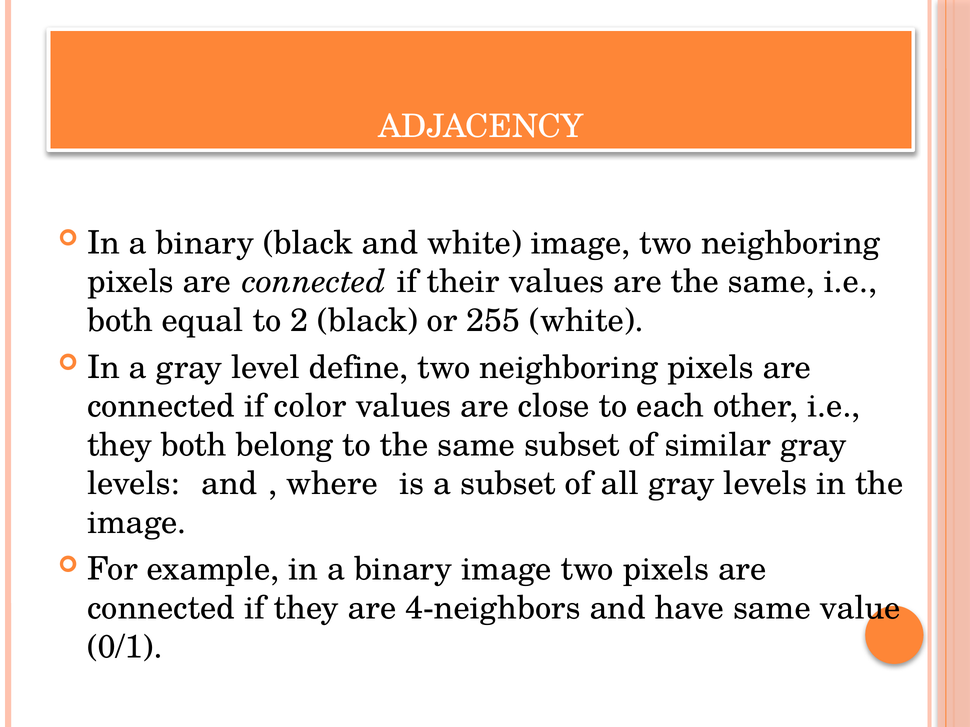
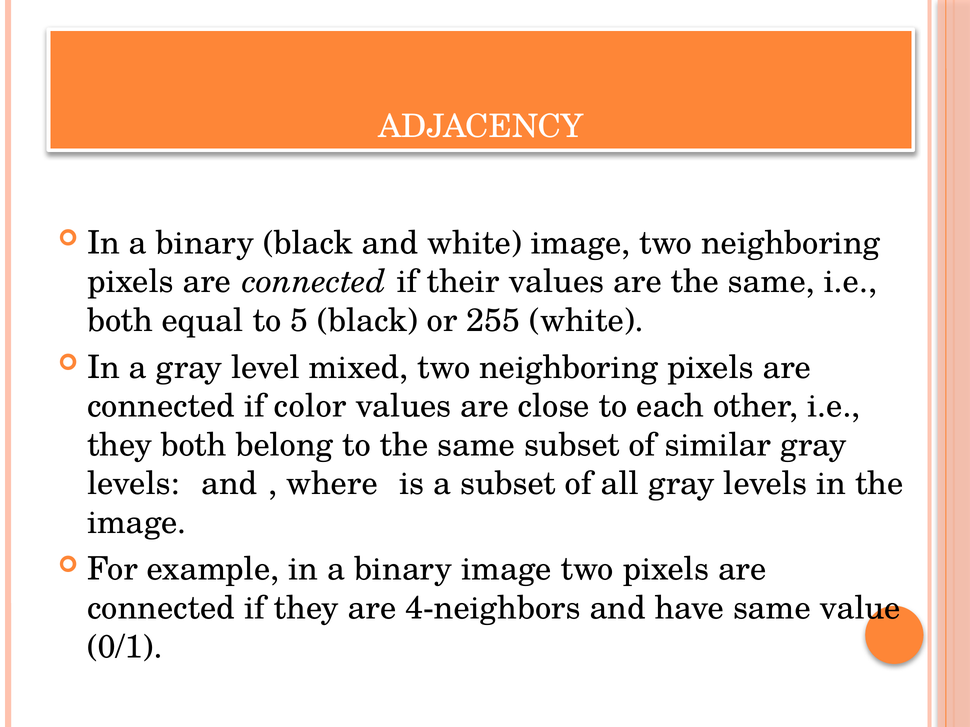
2: 2 -> 5 (299, 321)
define: define -> mixed (359, 368)
